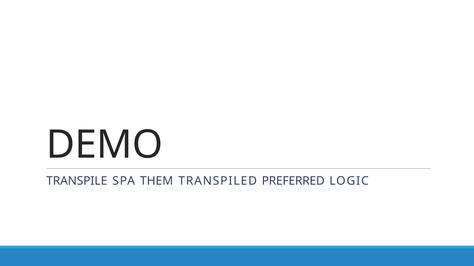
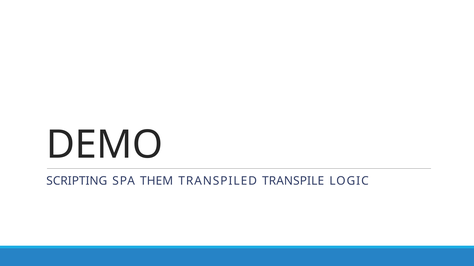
TRANSPILE: TRANSPILE -> SCRIPTING (77, 181)
PREFERRED: PREFERRED -> TRANSPILE (293, 181)
